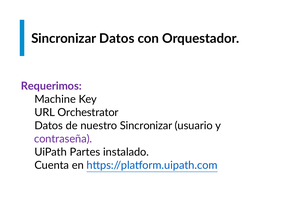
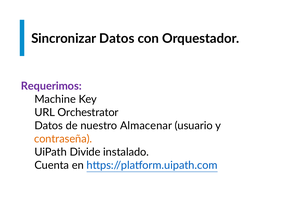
nuestro Sincronizar: Sincronizar -> Almacenar (146, 125)
contraseña colour: purple -> orange (63, 139)
Partes: Partes -> Divide (85, 152)
